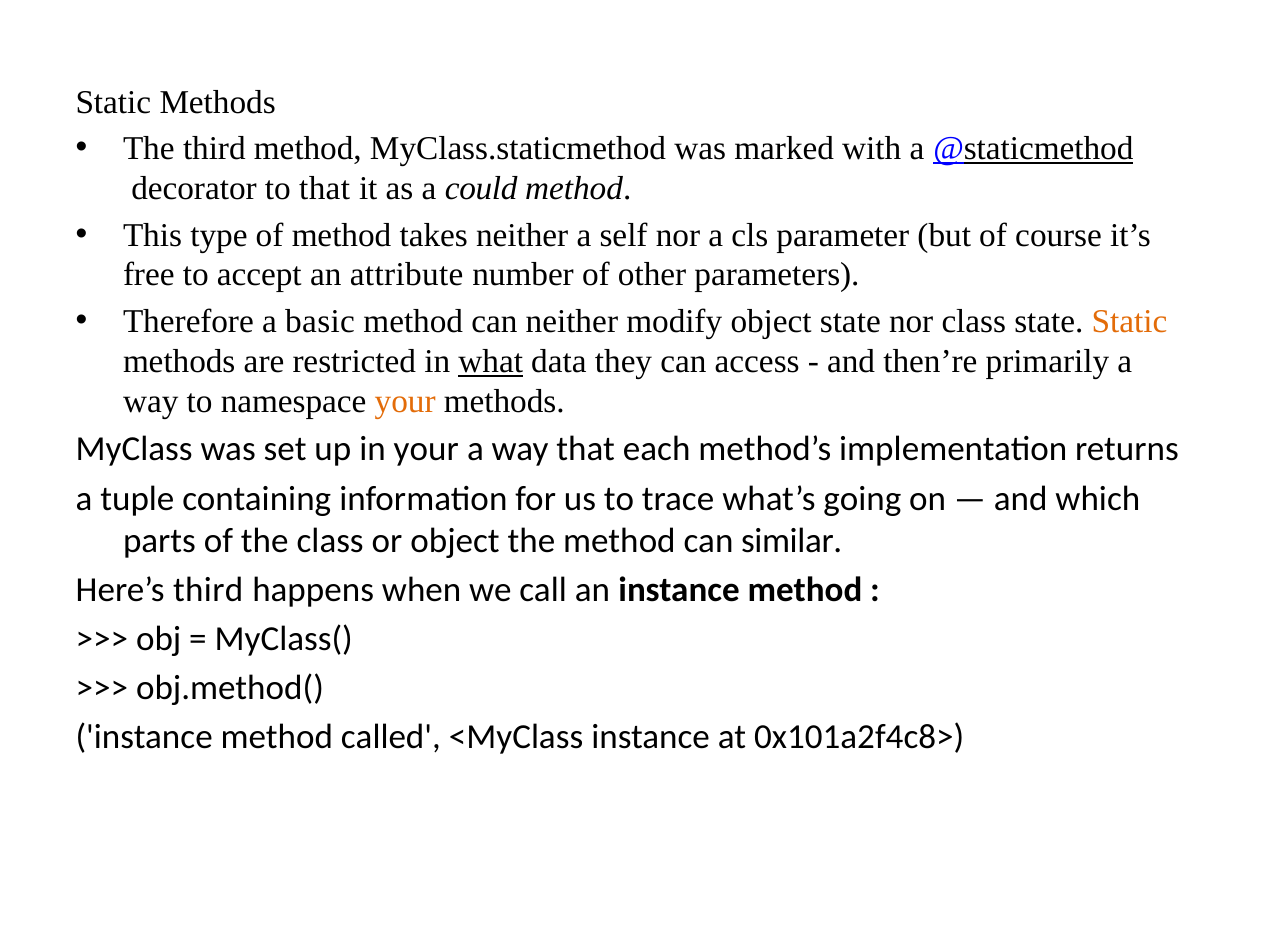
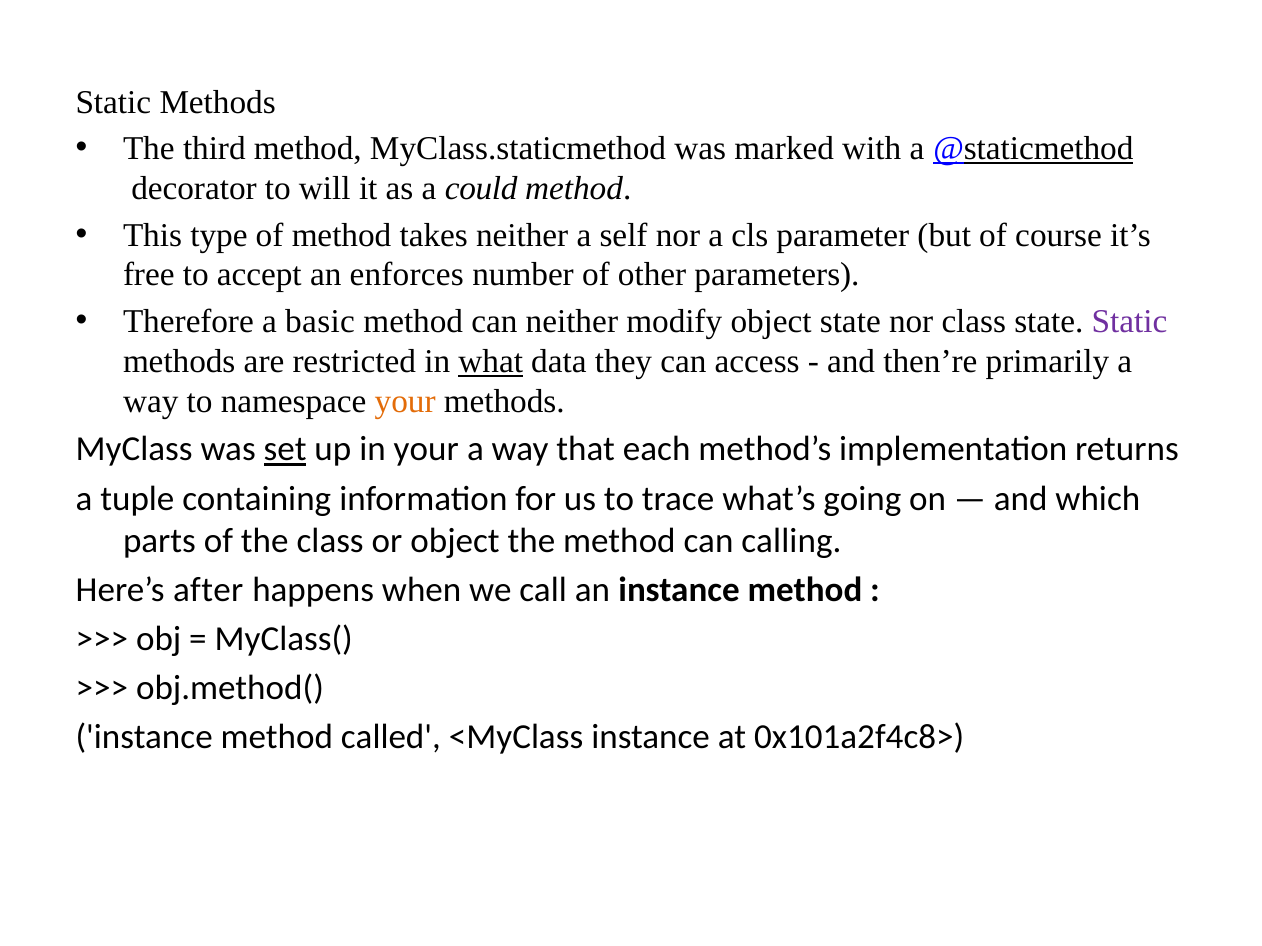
to that: that -> will (325, 189)
attribute: attribute -> enforces (407, 275)
Static colour: orange -> purple (1130, 322)
set underline: none -> present (285, 450)
similar: similar -> calling (791, 541)
Here’s third: third -> after (208, 590)
